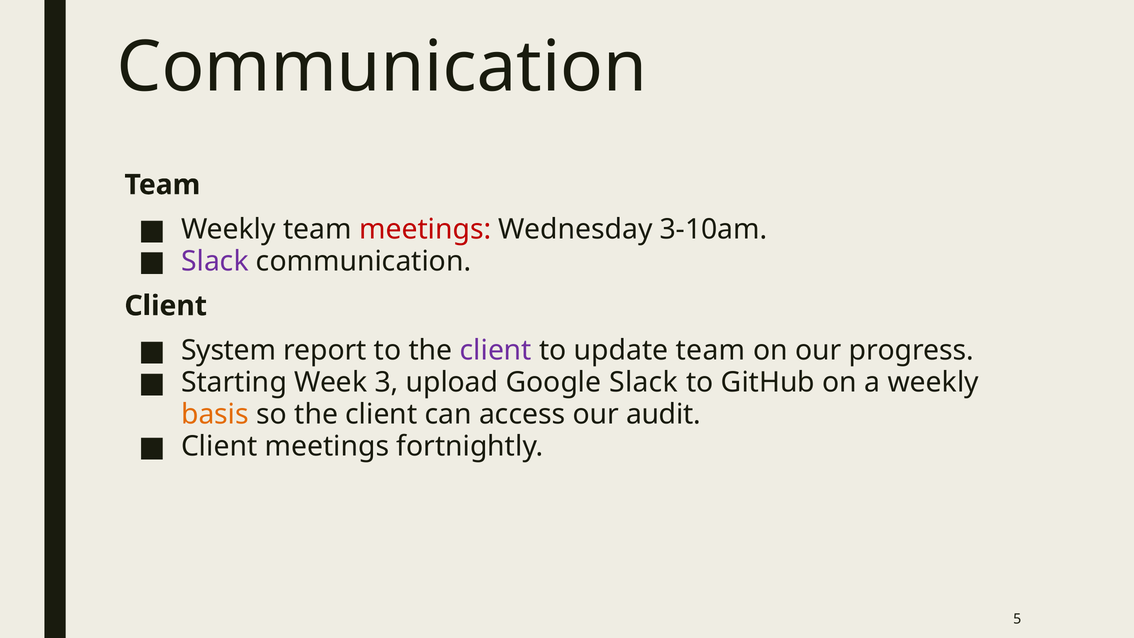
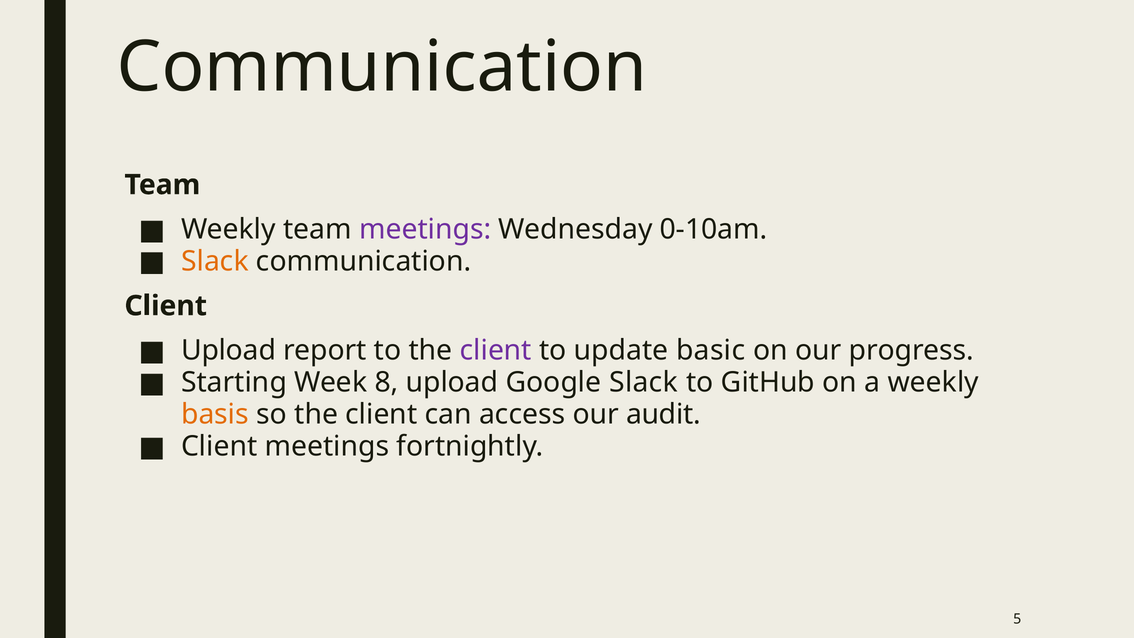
meetings colour: red -> purple (425, 229)
3-10am: 3-10am -> 0-10am (714, 229)
Slack colour: purple -> orange (215, 261)
System: System -> Upload (229, 350)
update team: team -> basic (711, 350)
3: 3 -> 8 (386, 382)
